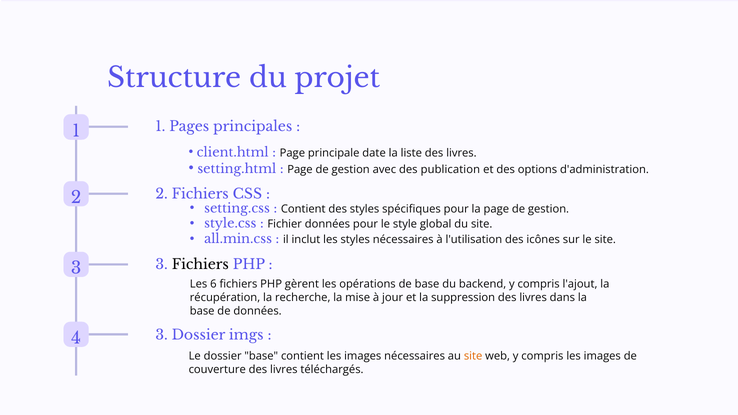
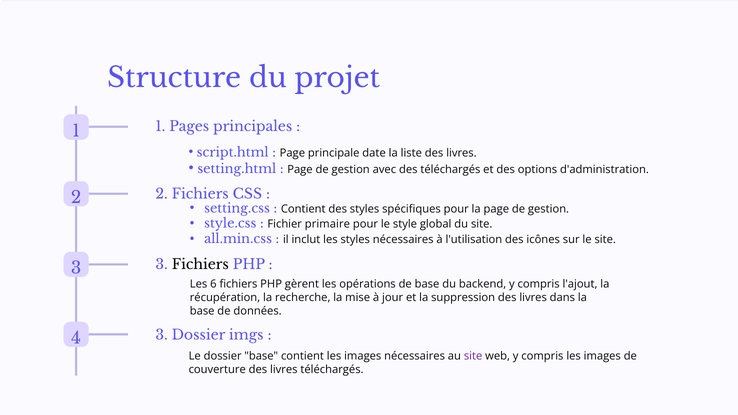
client.html: client.html -> script.html (233, 152)
des publication: publication -> téléchargés (450, 170)
Fichier données: données -> primaire (327, 224)
site colour: orange -> purple (473, 356)
